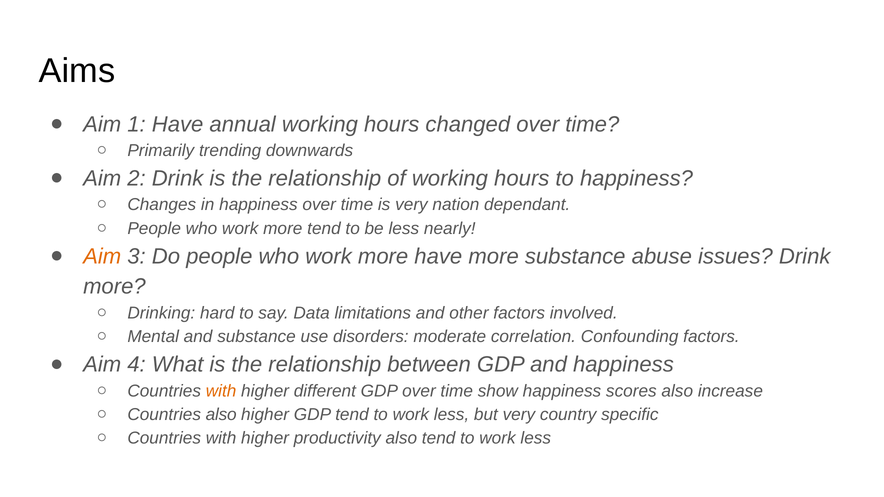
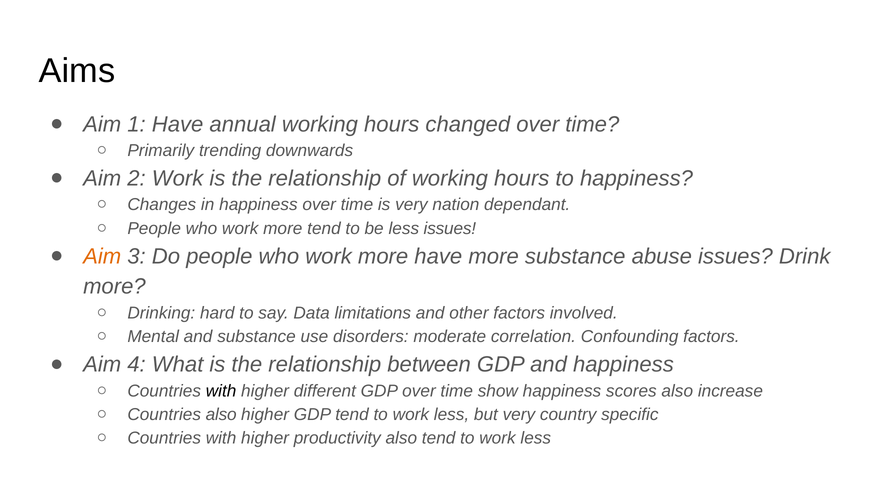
2 Drink: Drink -> Work (178, 178)
less nearly: nearly -> issues (450, 228)
with colour: orange -> black (221, 391)
